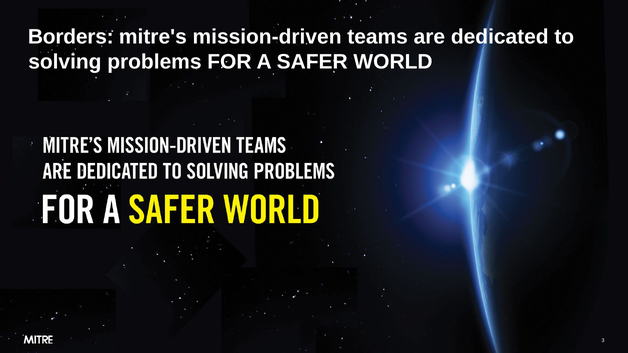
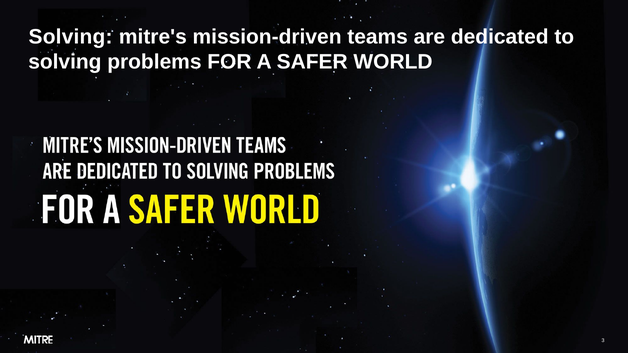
Borders: Borders -> Solving (71, 37)
